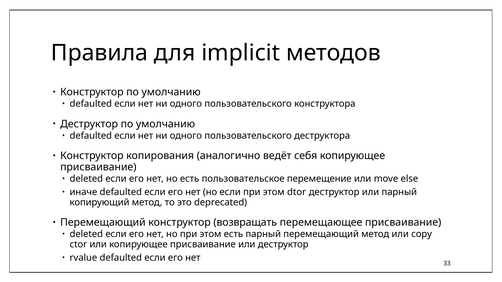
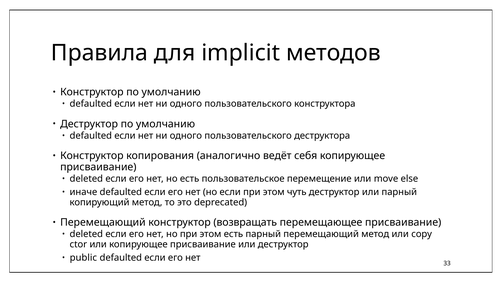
dtor: dtor -> чуть (297, 192)
rvalue: rvalue -> public (83, 258)
